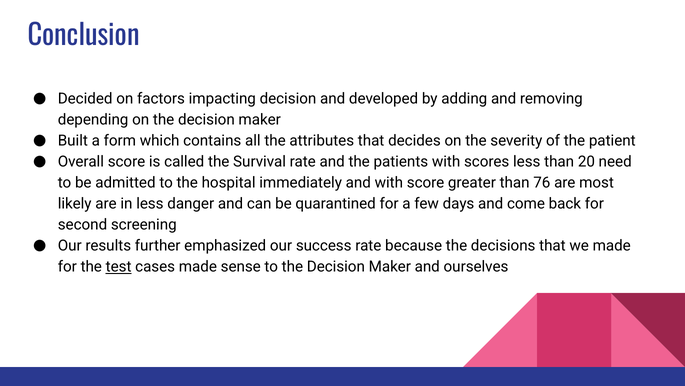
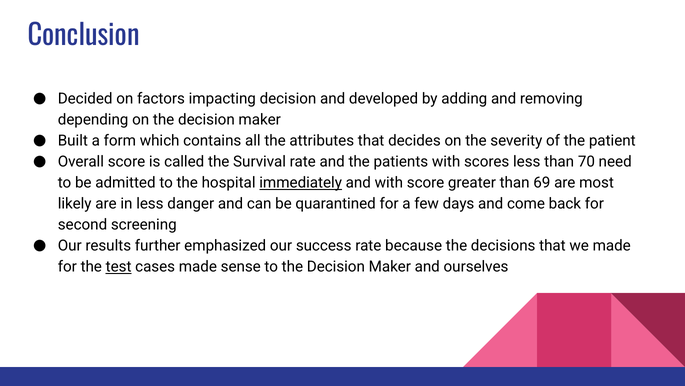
20: 20 -> 70 (586, 162)
immediately underline: none -> present (301, 183)
76: 76 -> 69 (542, 183)
